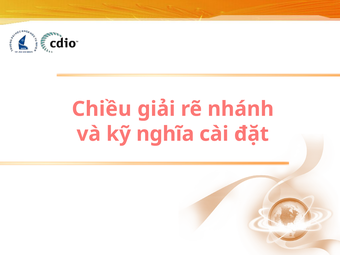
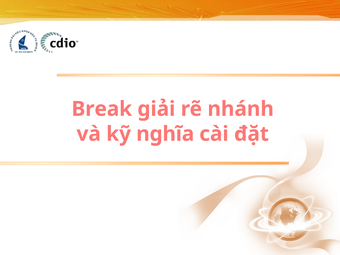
Chiều: Chiều -> Break (102, 109)
